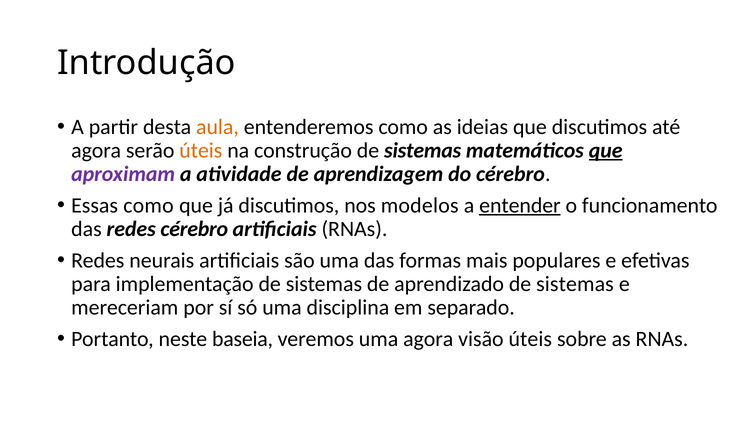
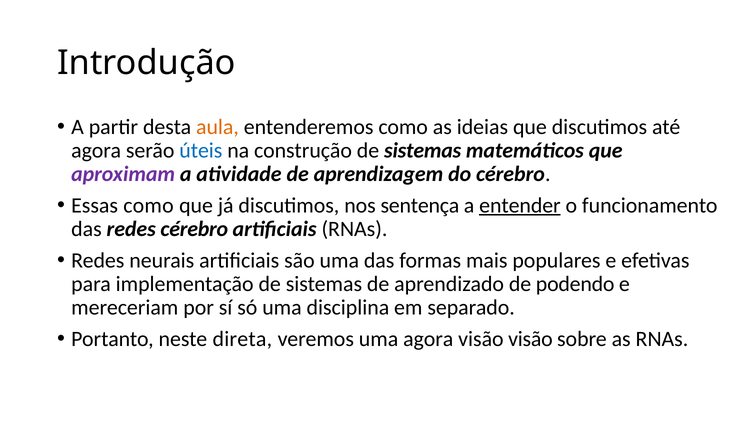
úteis colour: orange -> blue (201, 150)
que underline: present -> none (606, 150)
modelos: modelos -> sentença (420, 205)
aprendizado de sistemas: sistemas -> podendo (575, 284)
baseia: baseia -> direta (242, 339)
visão úteis: úteis -> visão (530, 339)
